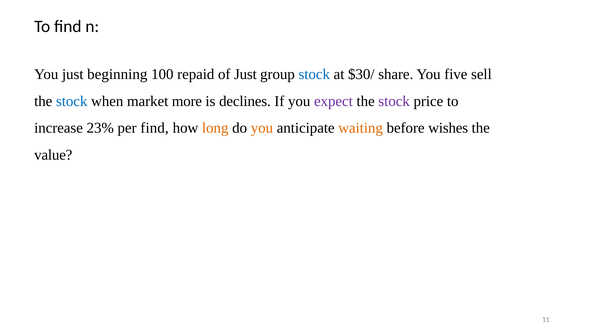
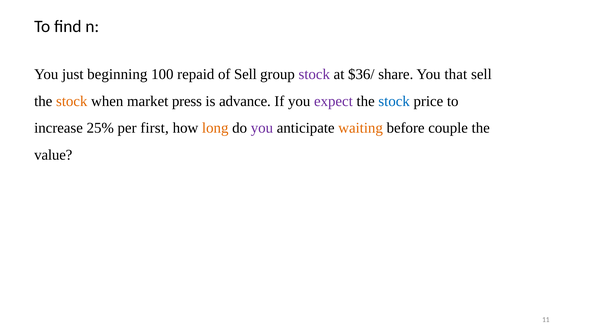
of Just: Just -> Sell (245, 74)
stock colour: blue -> purple (314, 74)
$30/: $30/ -> $36/ (361, 74)
five: five -> that (456, 74)
stock colour: blue -> orange (72, 101)
more: more -> press (187, 101)
declines: declines -> advance (245, 101)
stock colour: purple -> blue (394, 101)
23%: 23% -> 25% (100, 128)
per find: find -> first (155, 128)
you colour: orange -> purple (262, 128)
wishes: wishes -> couple (448, 128)
